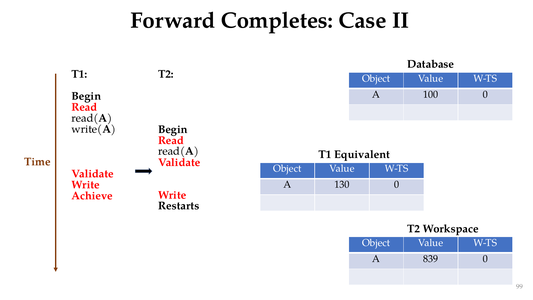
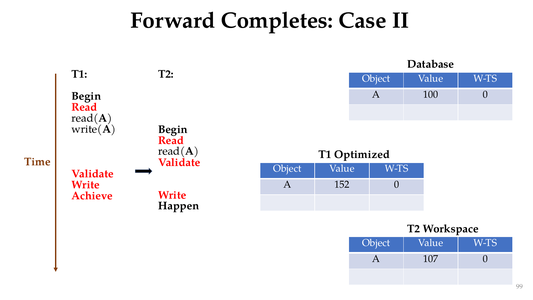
Equivalent: Equivalent -> Optimized (362, 155)
130: 130 -> 152 (342, 185)
Restarts: Restarts -> Happen (179, 206)
839: 839 -> 107 (431, 259)
